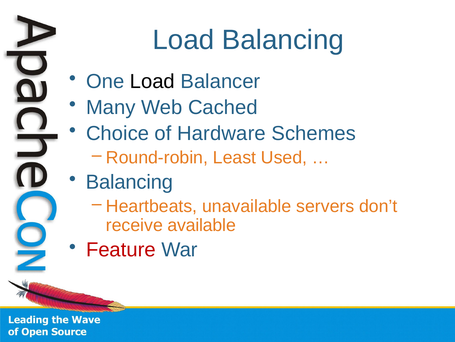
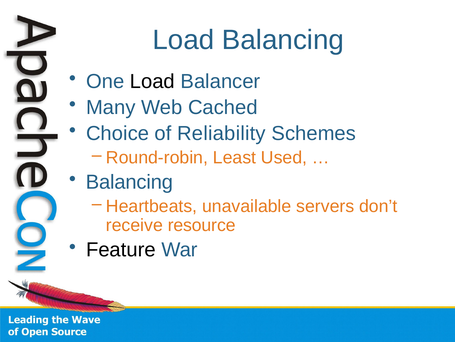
Hardware: Hardware -> Reliability (221, 133)
available: available -> resource (202, 225)
Feature colour: red -> black (121, 249)
